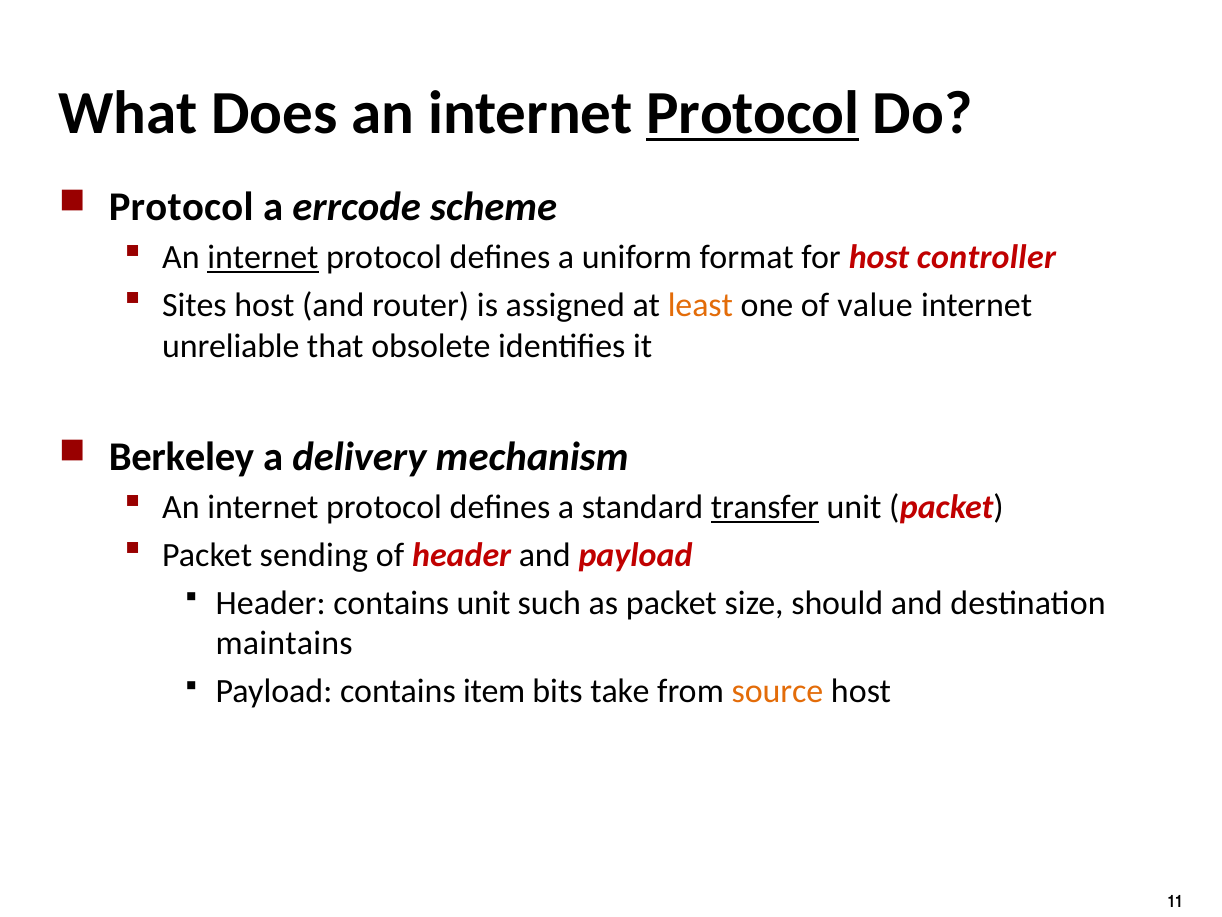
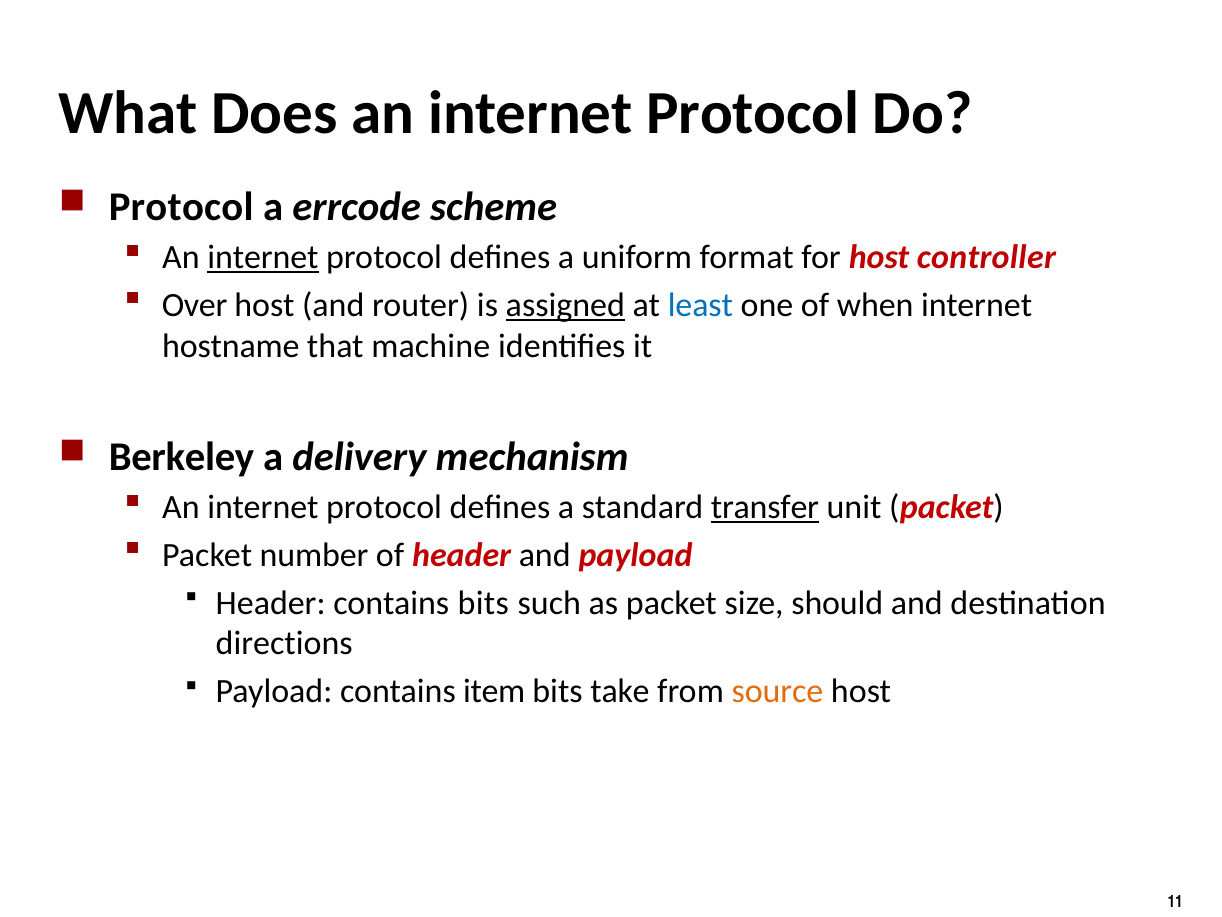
Protocol underline: present -> none (753, 113)
Sites: Sites -> Over (195, 305)
assigned underline: none -> present (565, 305)
least colour: orange -> blue (700, 305)
value: value -> when (875, 305)
unreliable: unreliable -> hostname (231, 346)
obsolete: obsolete -> machine (431, 346)
sending: sending -> number (314, 555)
contains unit: unit -> bits (483, 603)
maintains: maintains -> directions (284, 643)
